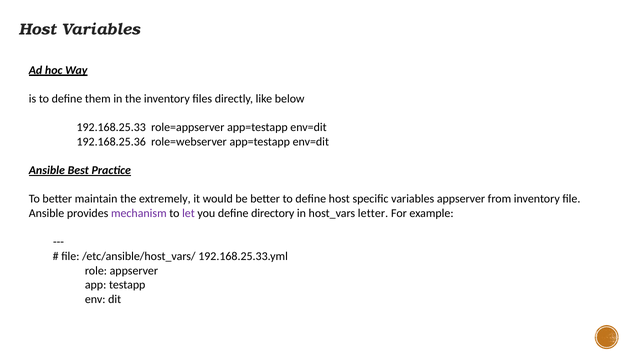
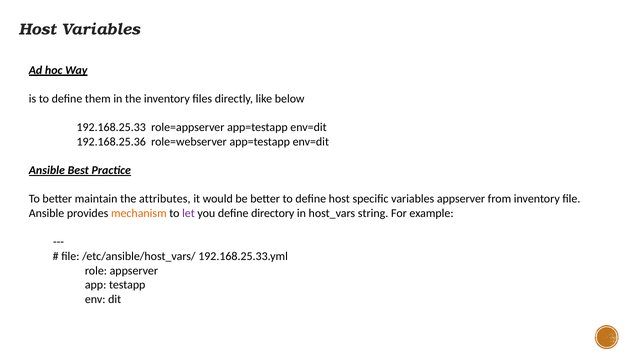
extremely: extremely -> attributes (165, 199)
mechanism colour: purple -> orange (139, 213)
letter: letter -> string (373, 213)
